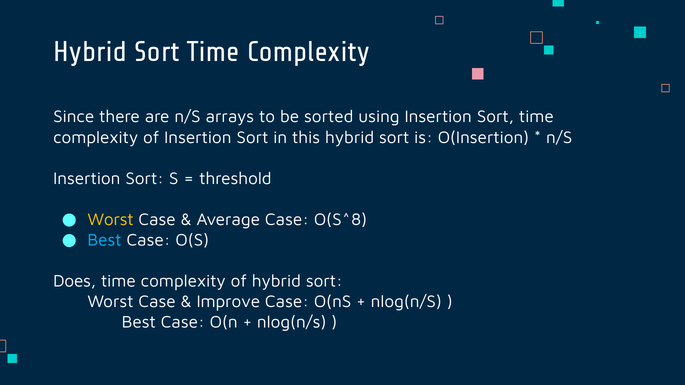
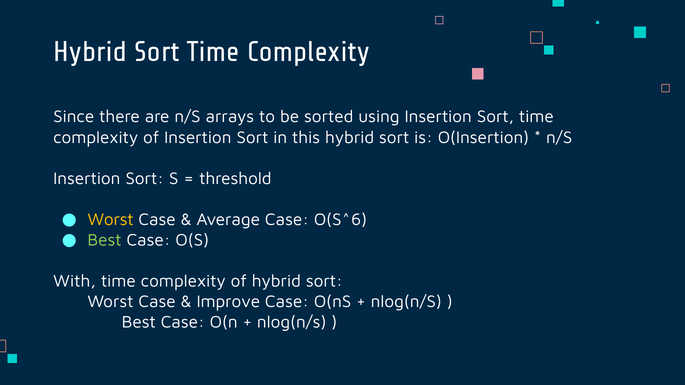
O(S^8: O(S^8 -> O(S^6 (341, 220)
Best colour: light blue -> light green (105, 240)
Does: Does -> With (75, 281)
